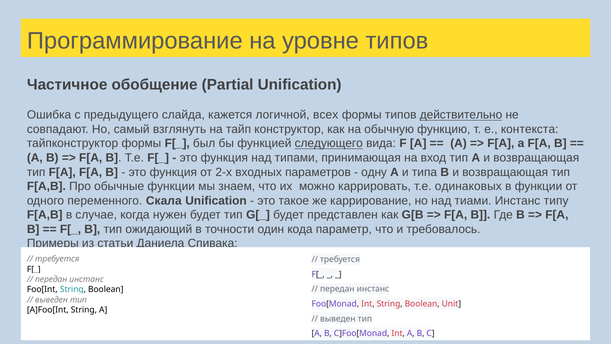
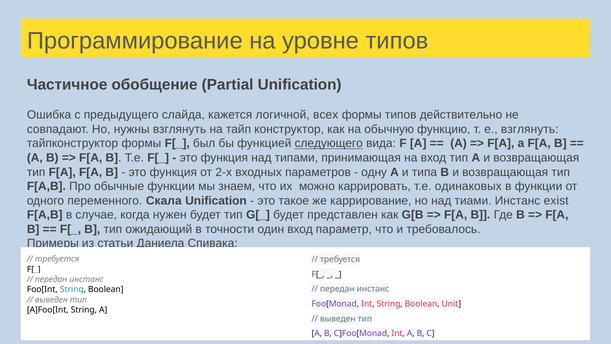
действительно underline: present -> none (461, 115)
самый: самый -> нужны (132, 129)
е контекста: контекста -> взглянуть (530, 129)
типу: типу -> exist (556, 200)
один кода: кода -> вход (300, 229)
